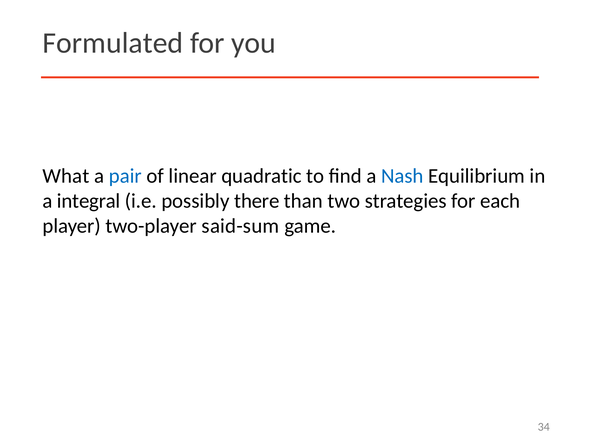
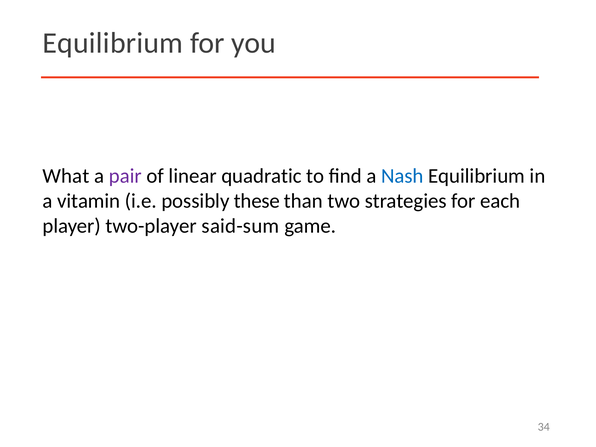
Formulated: Formulated -> Equilibrium (113, 43)
pair colour: blue -> purple (125, 176)
integral: integral -> vitamin (89, 201)
there: there -> these (257, 201)
